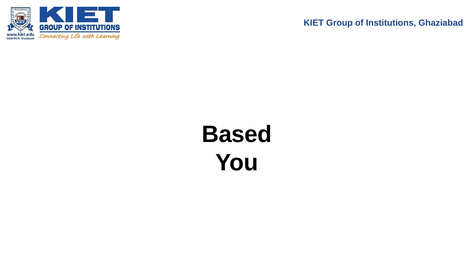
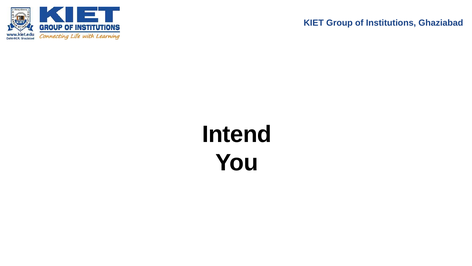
Based: Based -> Intend (237, 134)
